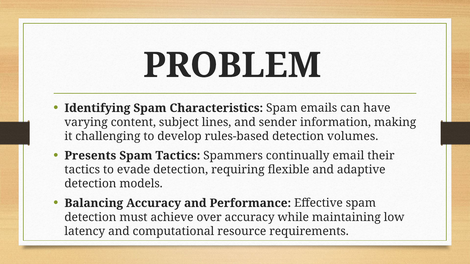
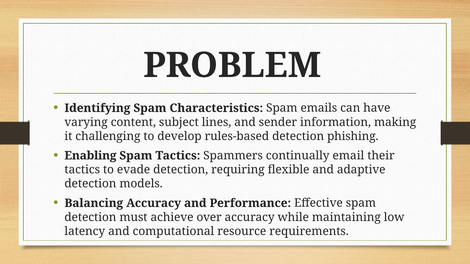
volumes: volumes -> phishing (353, 136)
Presents: Presents -> Enabling (90, 156)
